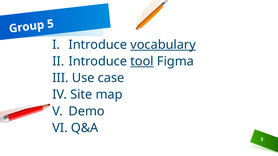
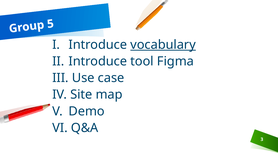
tool underline: present -> none (142, 61)
